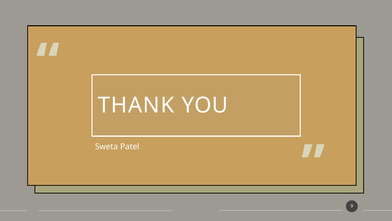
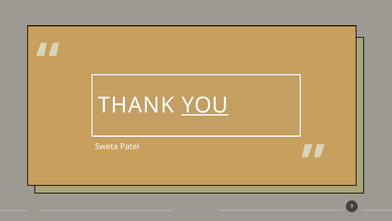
YOU underline: none -> present (205, 105)
